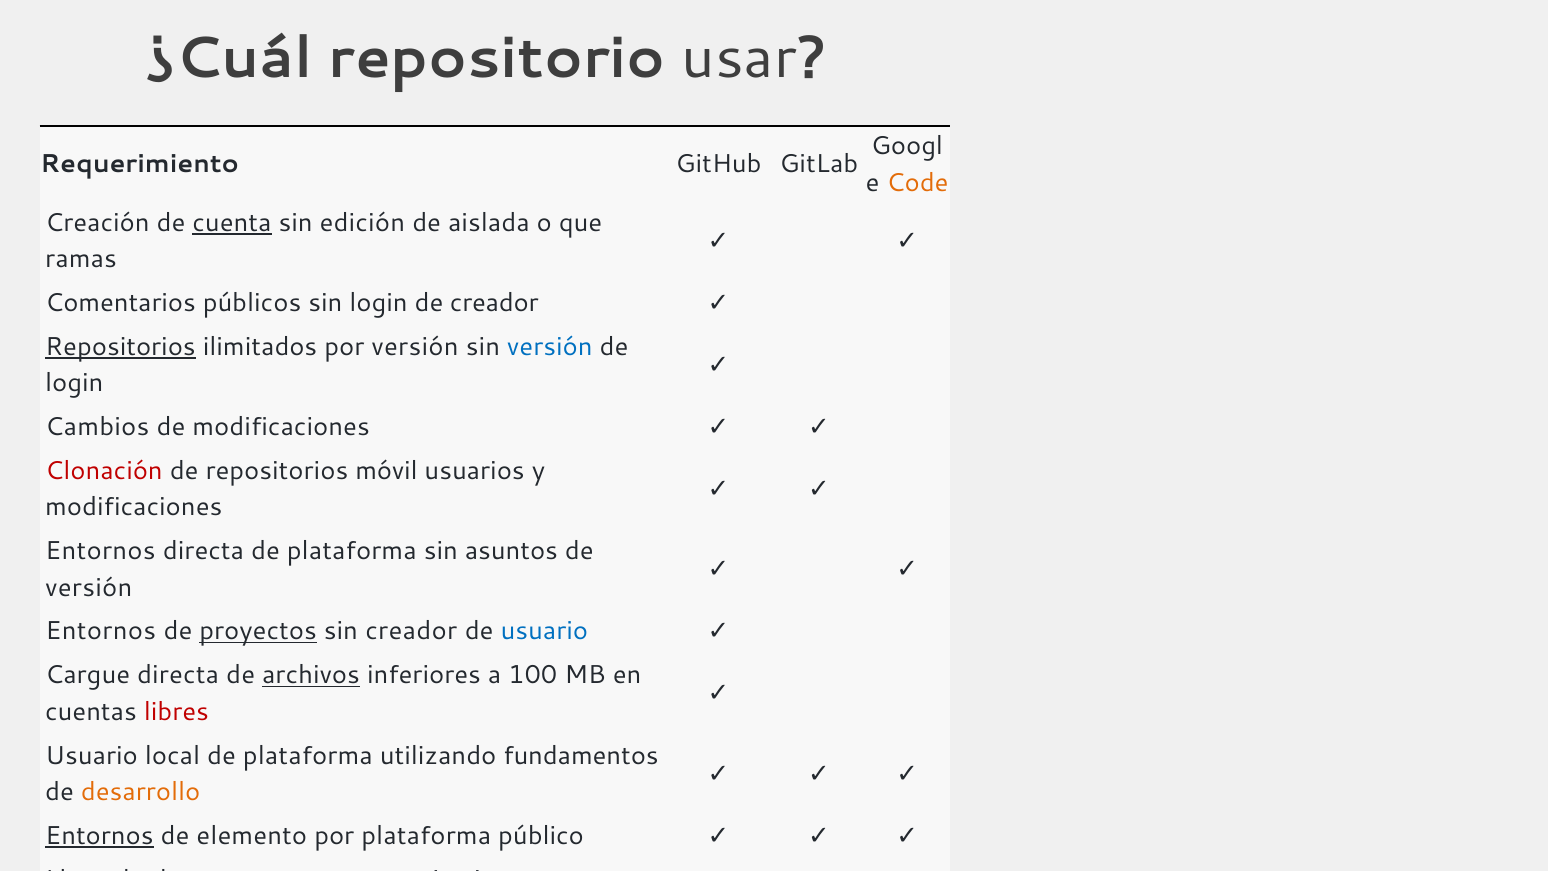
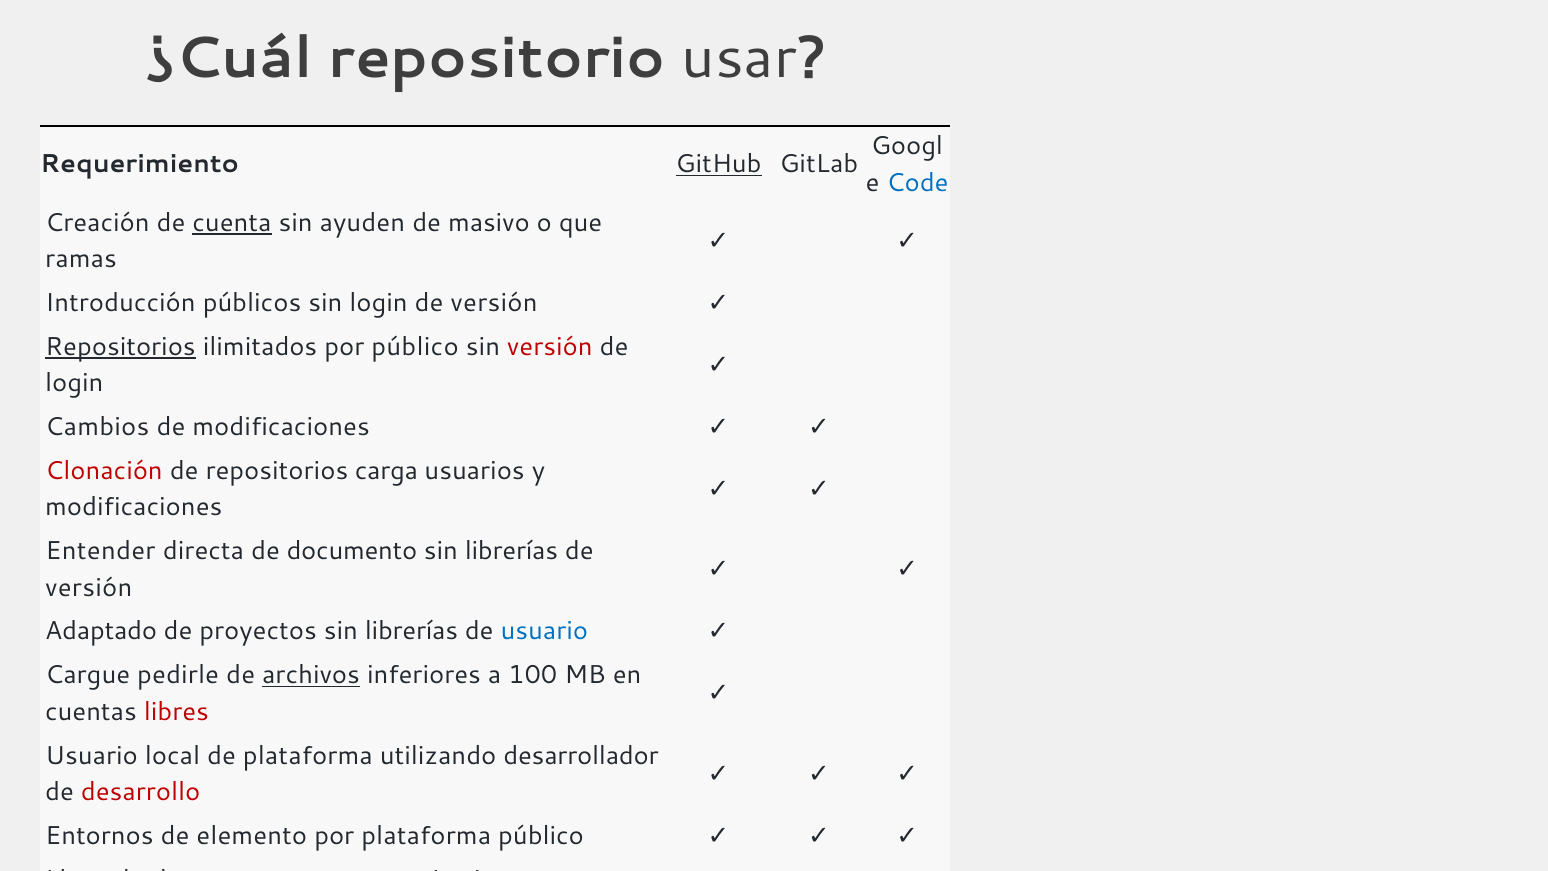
GitHub underline: none -> present (719, 164)
Code colour: orange -> blue (917, 183)
sin edición: edición -> ayuden (362, 223)
aislada: aislada -> masivo (489, 223)
Comentarios: Comentarios -> Introducción (120, 303)
login de creador: creador -> versión (494, 303)
por versión: versión -> público (415, 347)
versión colour: blue -> red (550, 347)
repositorios móvil: móvil -> carga (387, 471)
Entornos: Entornos -> Entender (100, 551)
directa de plataforma: plataforma -> documento (352, 551)
asuntos: asuntos -> librerías (511, 551)
Entornos: Entornos -> Adaptado (101, 631)
proyectos underline: present -> none (258, 631)
creador: creador -> librerías (412, 631)
Cargue directa: directa -> pedirle (178, 675)
fundamentos: fundamentos -> desarrollador (581, 755)
desarrollo colour: orange -> red (141, 792)
Entornos underline: present -> none (99, 835)
